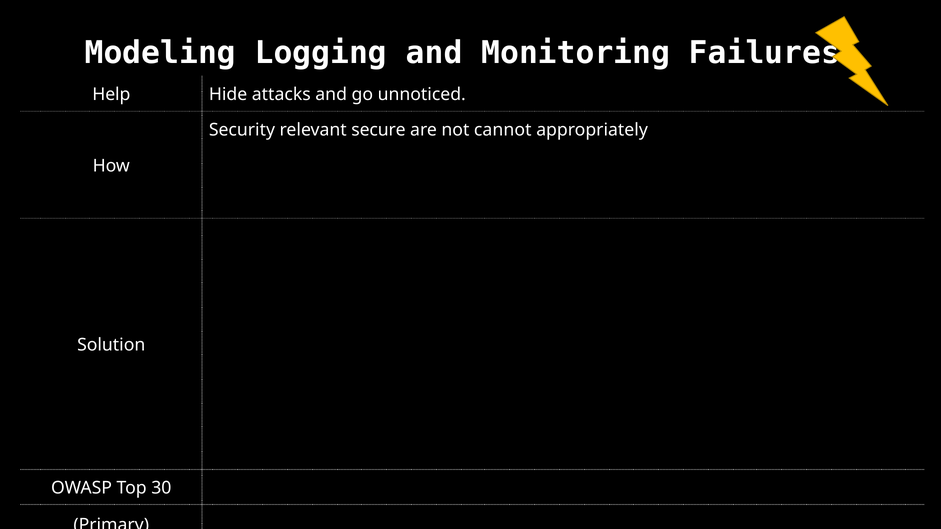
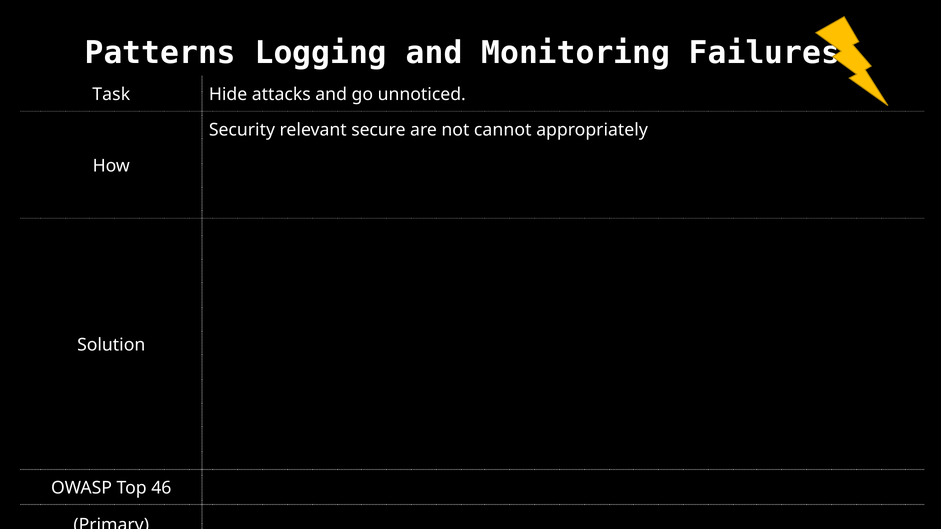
Modeling: Modeling -> Patterns (160, 53)
Help: Help -> Task (111, 95)
30: 30 -> 46 (161, 488)
